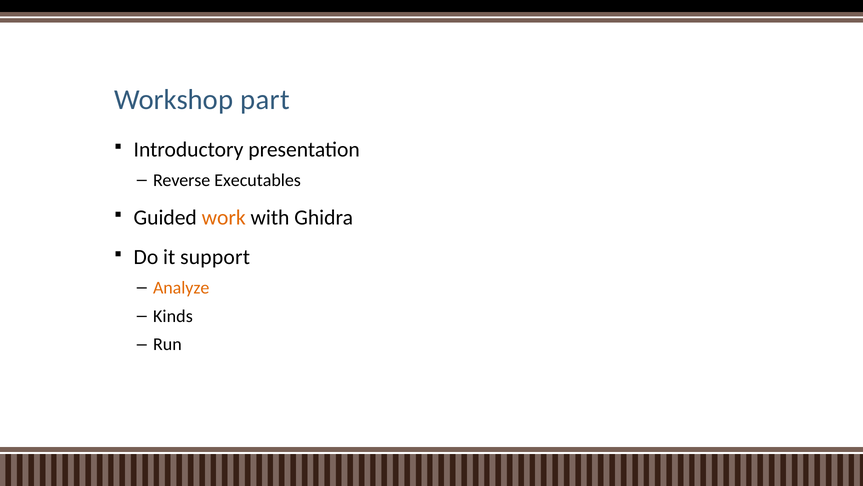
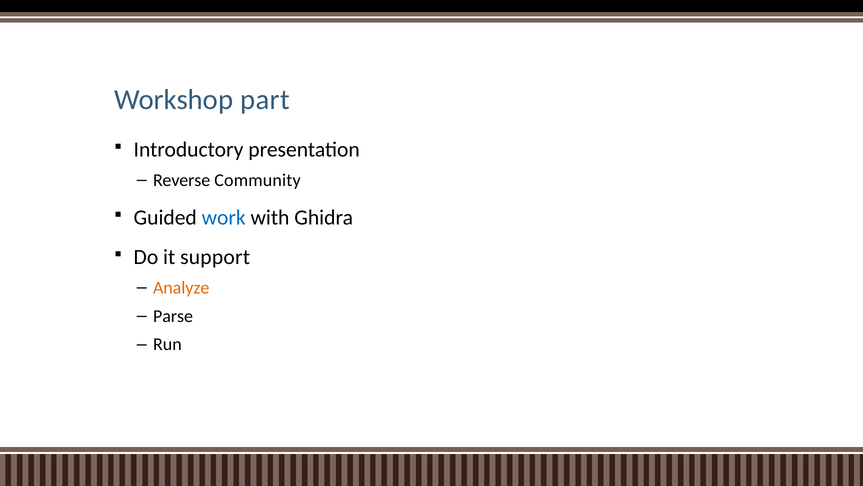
Executables: Executables -> Community (258, 180)
work colour: orange -> blue (224, 218)
Kinds: Kinds -> Parse (173, 316)
